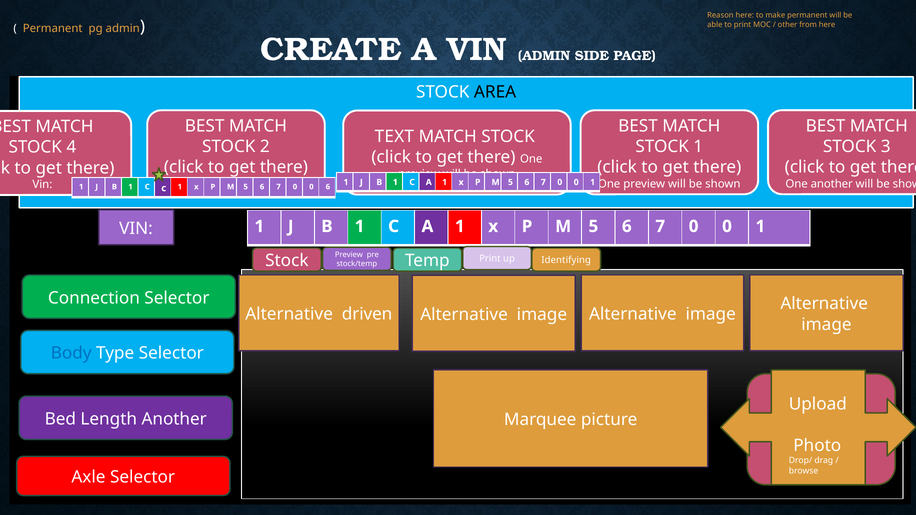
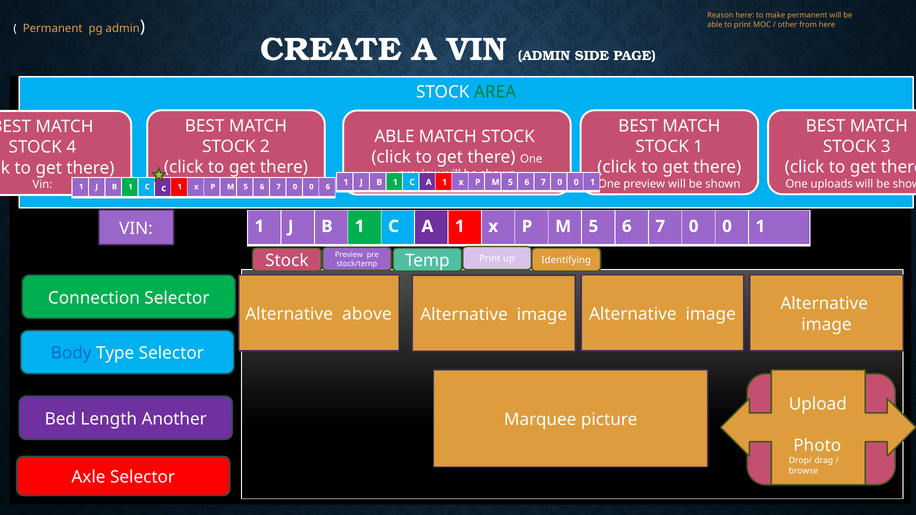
AREA colour: black -> green (495, 92)
TEXT: TEXT -> ABLE (395, 137)
One another: another -> uploads (832, 184)
driven: driven -> above (367, 314)
